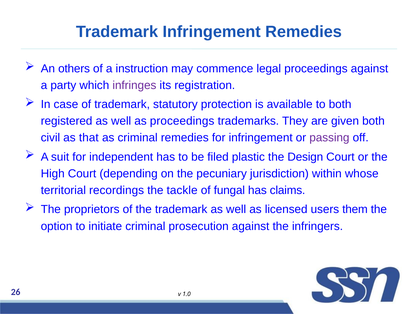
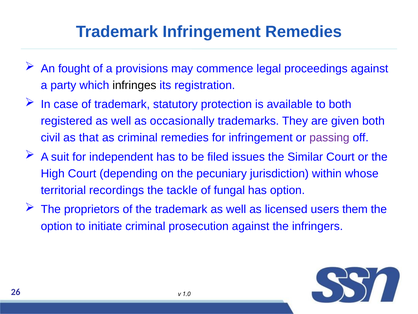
others: others -> fought (74, 68)
instruction: instruction -> provisions (142, 68)
infringes colour: purple -> black (134, 85)
as proceedings: proceedings -> occasionally (182, 121)
plastic: plastic -> issues (248, 157)
Design: Design -> Similar (305, 157)
has claims: claims -> option (287, 190)
